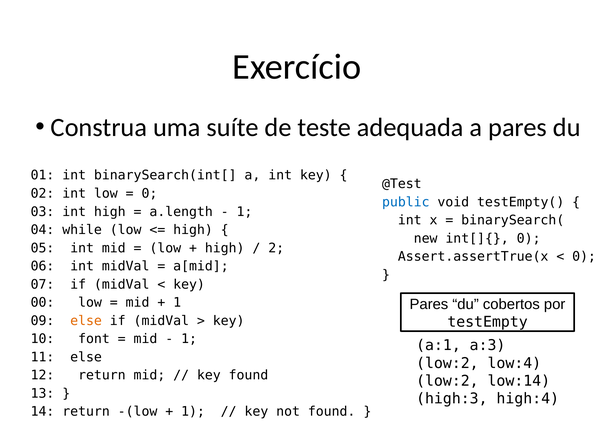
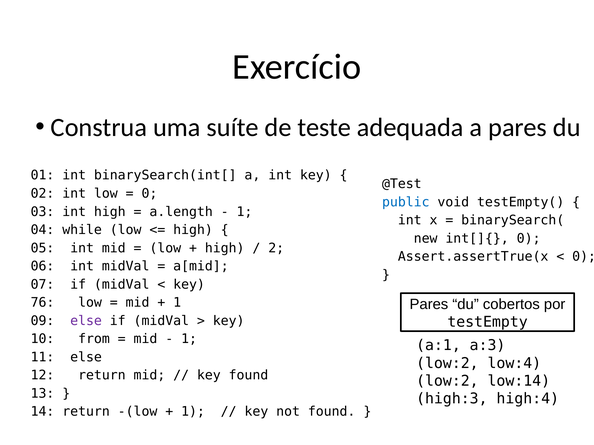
00: 00 -> 76 (42, 303)
else colour: orange -> purple (86, 321)
font: font -> from (94, 339)
